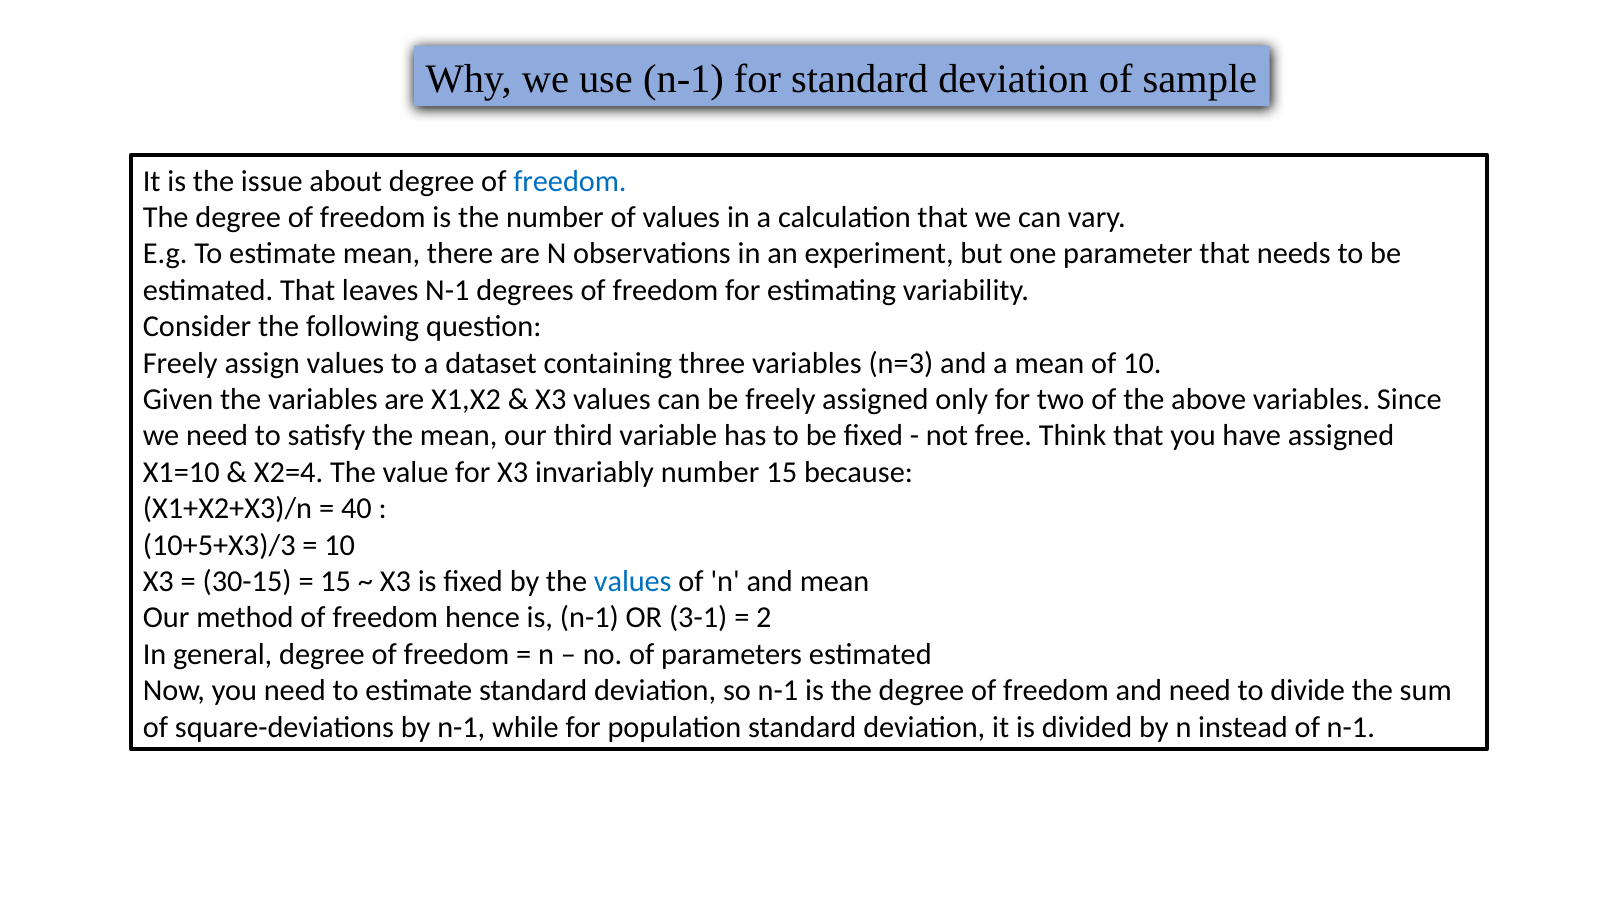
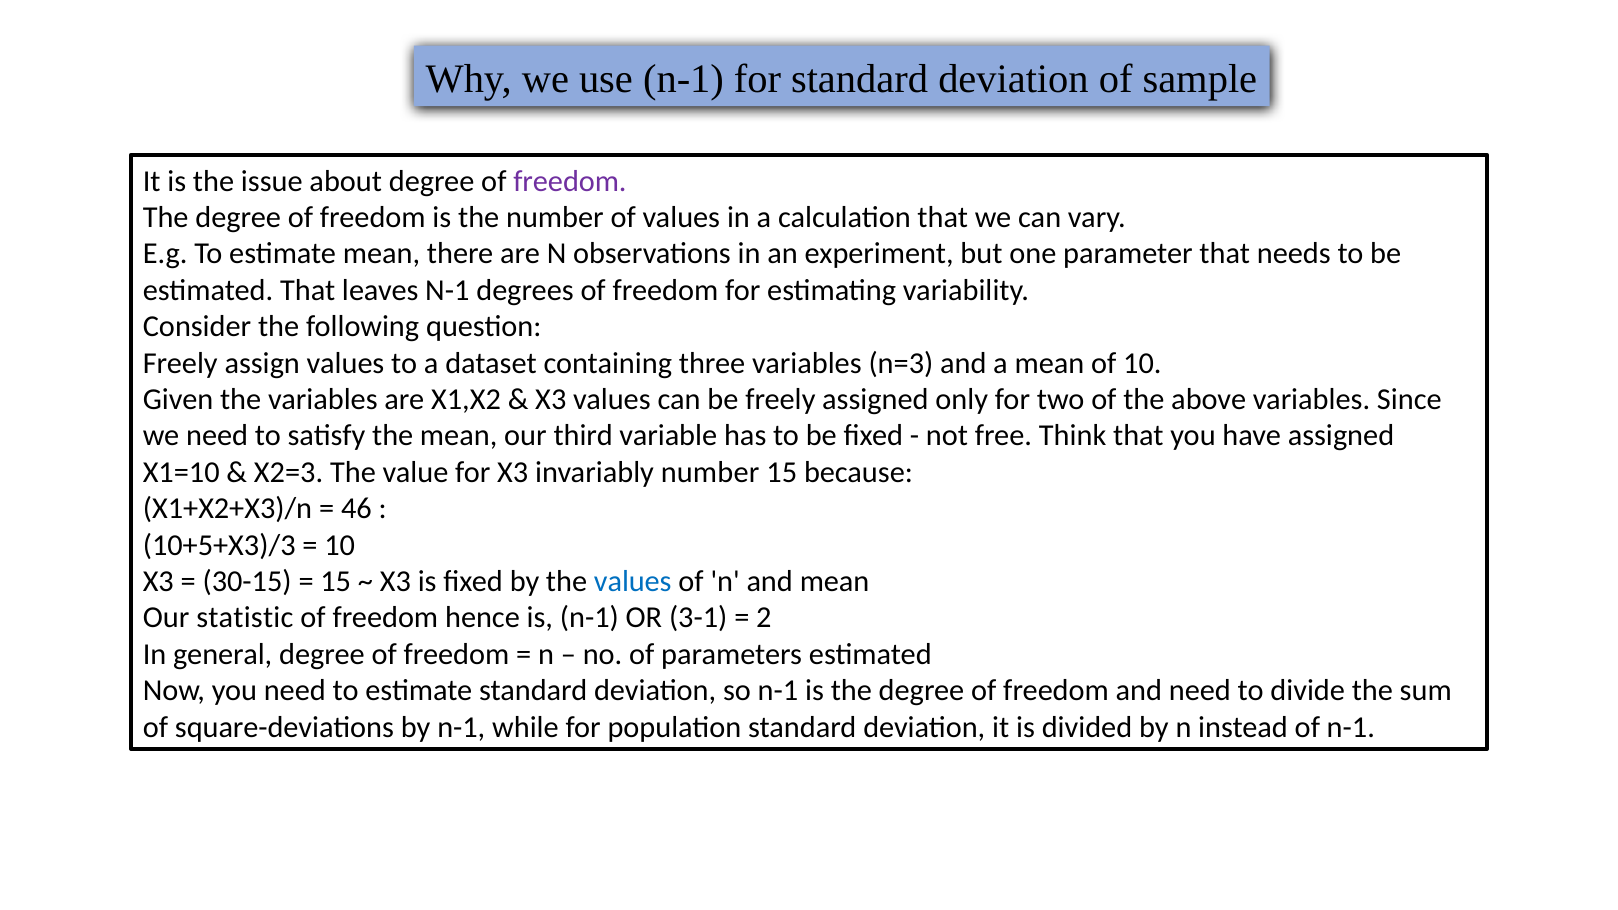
freedom colour: blue -> purple (570, 181)
X2=4: X2=4 -> X2=3 (289, 472)
40: 40 -> 46 (356, 509)
method: method -> statistic (245, 618)
